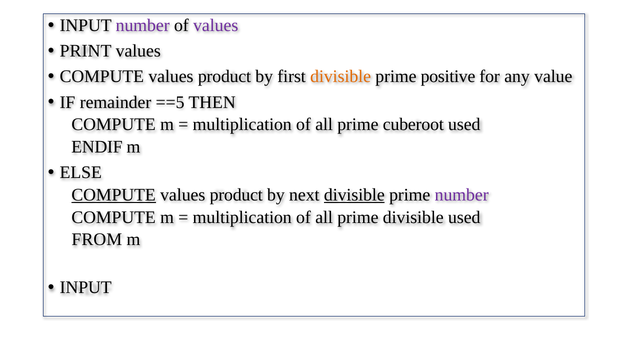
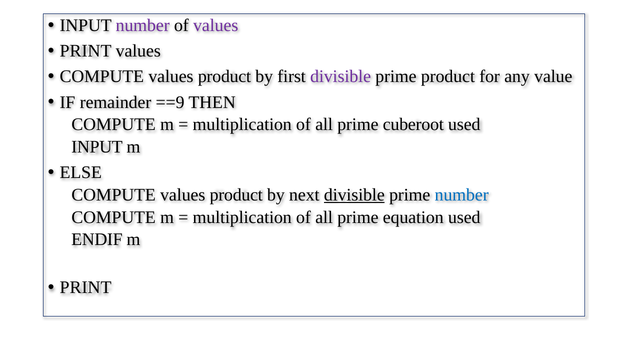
divisible colour: orange -> purple (341, 77)
prime positive: positive -> product (448, 77)
==5: ==5 -> ==9 (170, 102)
ENDIF: ENDIF -> INPUT (97, 147)
COMPUTE underline: present -> none (114, 195)
number colour: purple -> blue (462, 195)
prime divisible: divisible -> equation (413, 217)
FROM: FROM -> ENDIF (97, 240)
INPUT: INPUT -> PRINT (86, 288)
